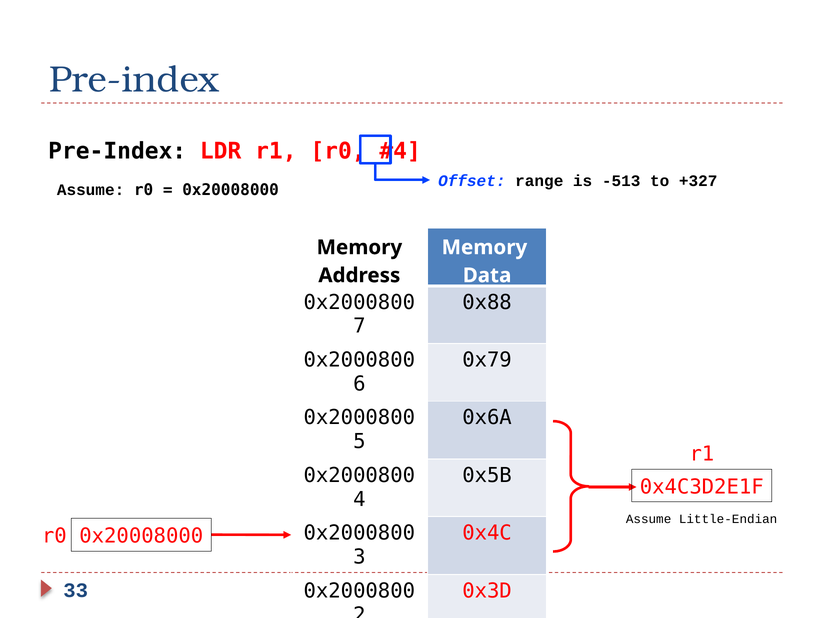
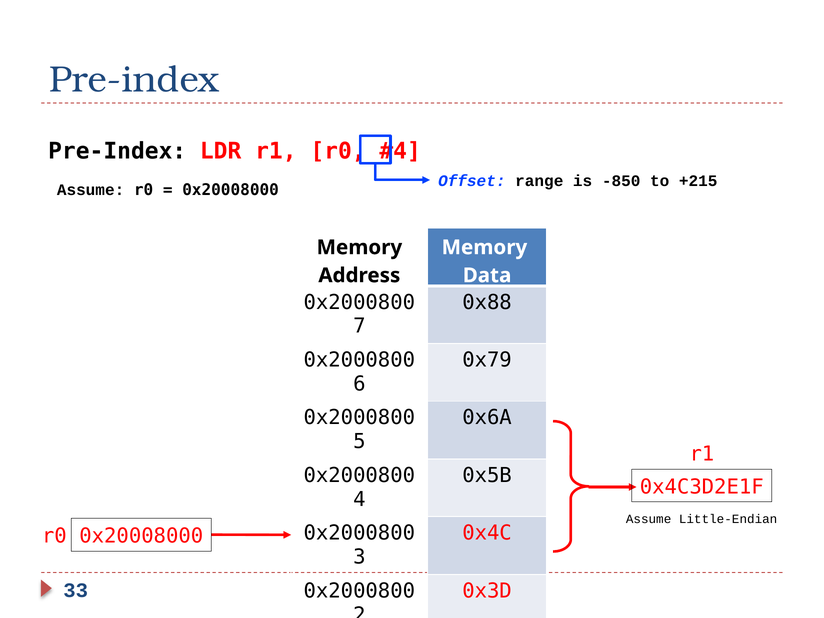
-513: -513 -> -850 (621, 181)
+327: +327 -> +215 (698, 181)
